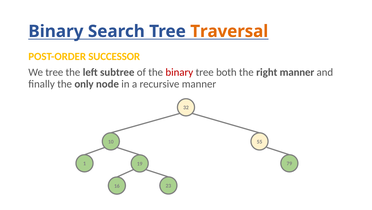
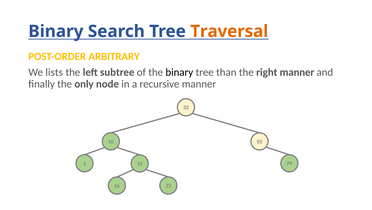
SUCCESSOR: SUCCESSOR -> ARBITRARY (114, 56)
We tree: tree -> lists (54, 72)
binary colour: red -> black (179, 72)
both: both -> than (226, 72)
